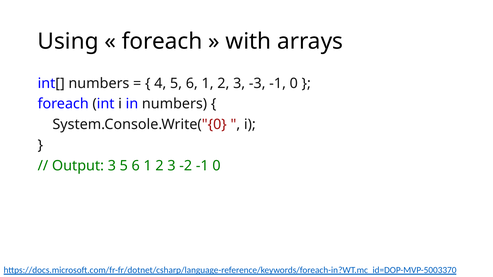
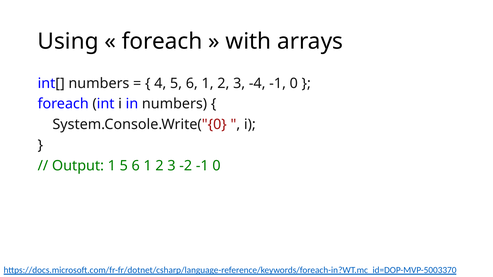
-3: -3 -> -4 (257, 83)
Output 3: 3 -> 1 (112, 166)
